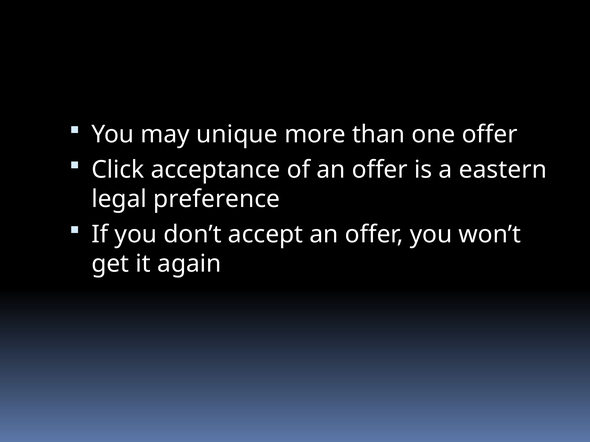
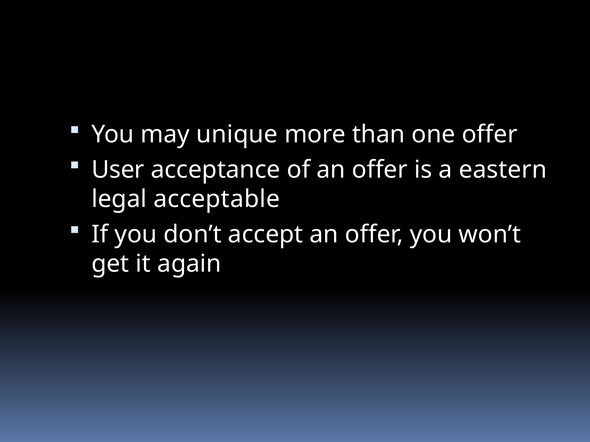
Click: Click -> User (118, 170)
preference: preference -> acceptable (217, 199)
